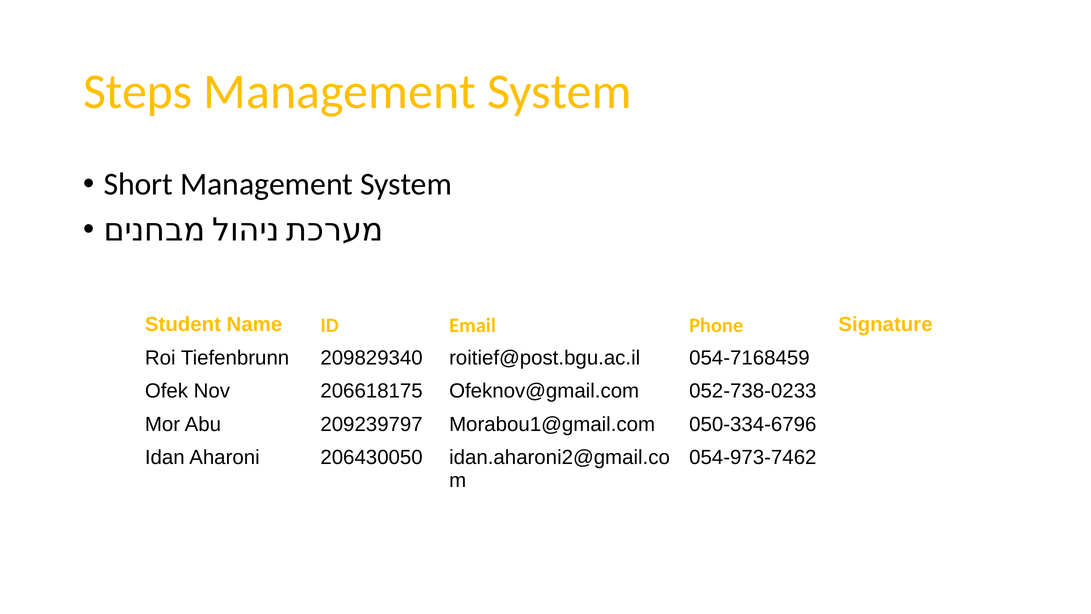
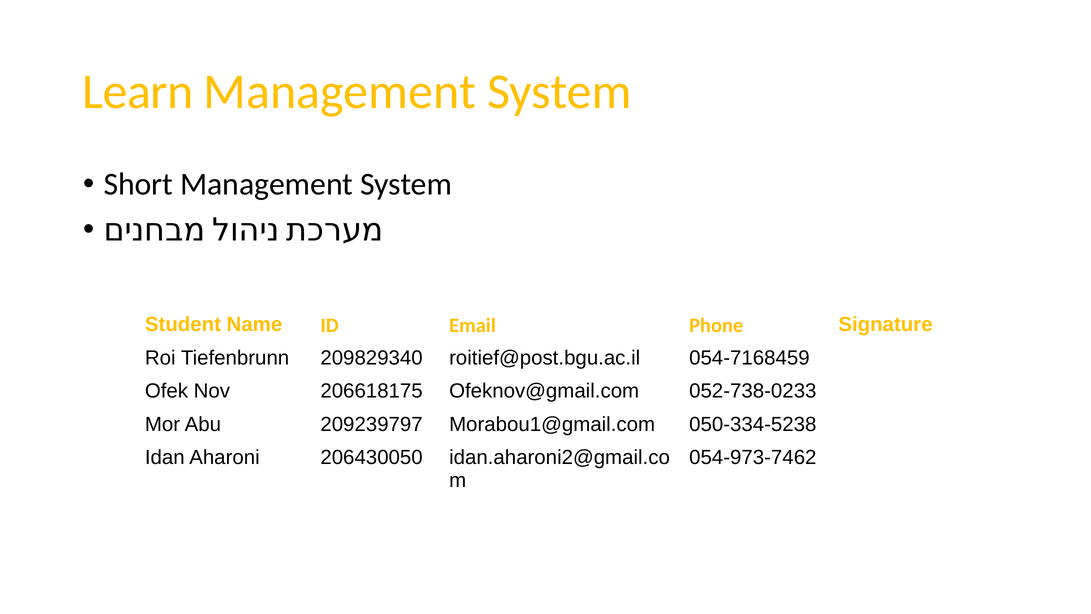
Steps: Steps -> Learn (138, 92)
050-334-6796: 050-334-6796 -> 050-334-5238 (753, 424)
